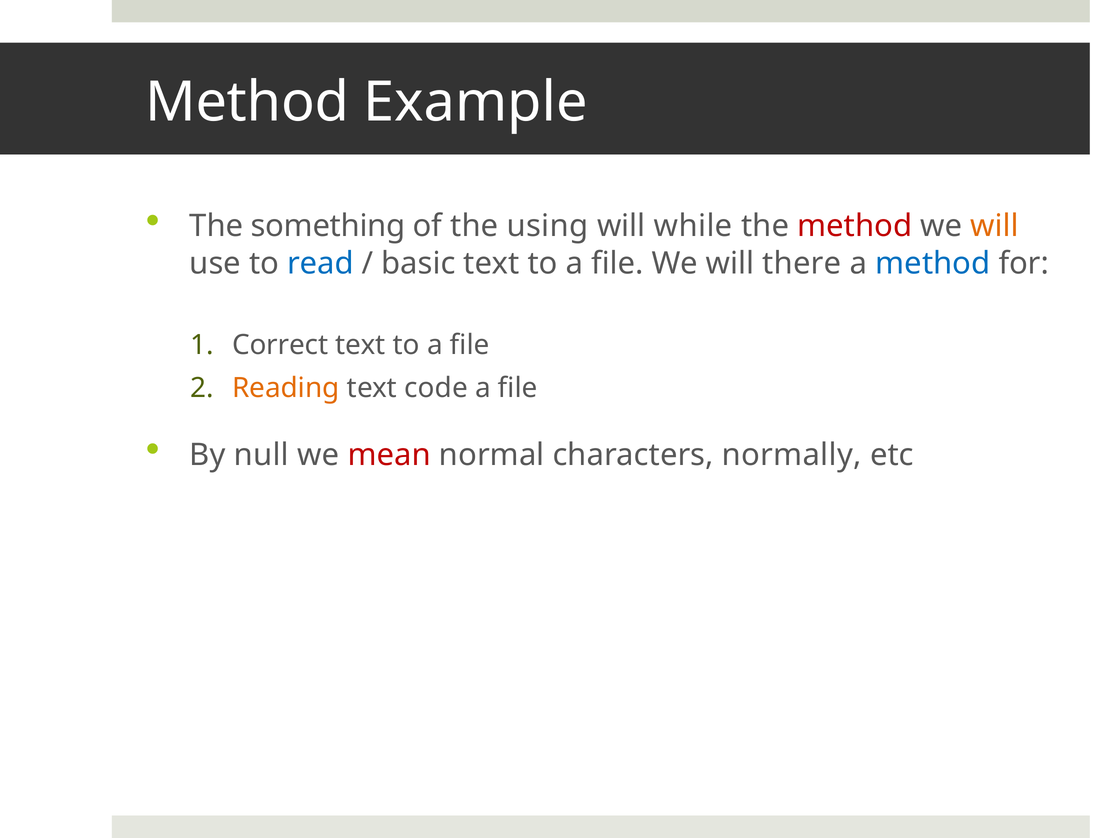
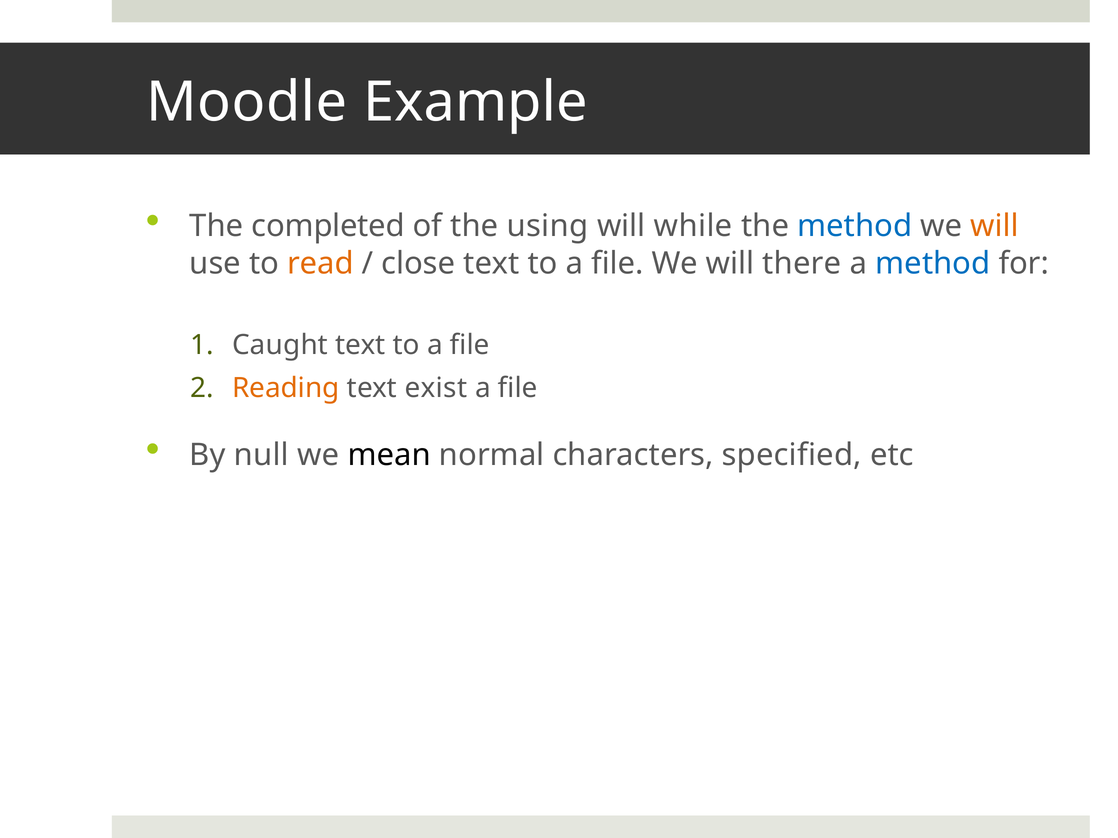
Method: Method -> Moodle (247, 103)
something: something -> completed (328, 226)
method colour: red -> blue (855, 226)
read colour: blue -> orange (320, 264)
basic: basic -> close (418, 264)
Correct: Correct -> Caught (280, 345)
code: code -> exist (436, 388)
mean colour: red -> black (389, 455)
normally: normally -> specified (792, 455)
